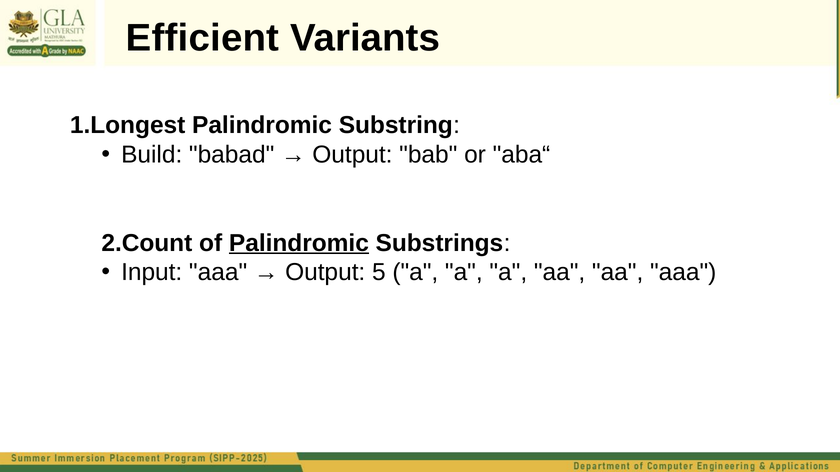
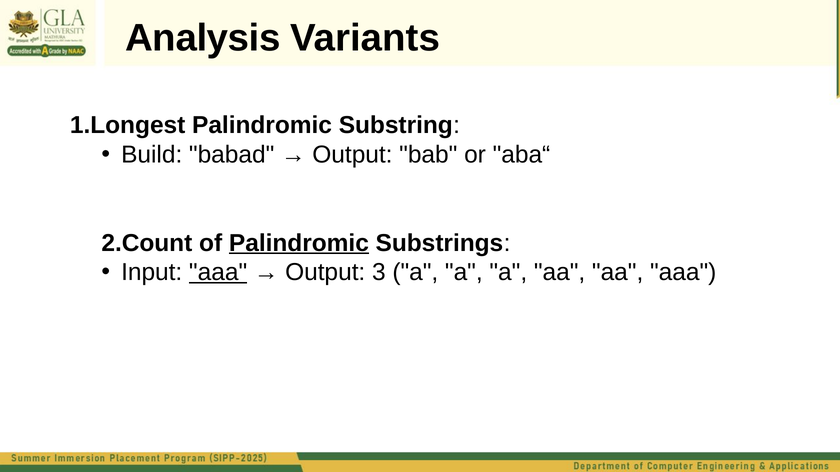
Efficient: Efficient -> Analysis (203, 38)
aaa underline: none -> present (218, 273)
5: 5 -> 3 (379, 273)
